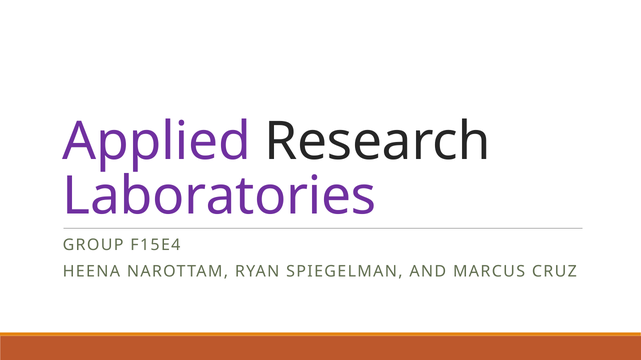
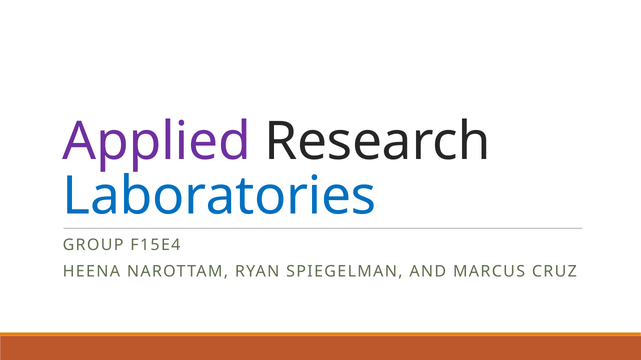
Laboratories colour: purple -> blue (220, 196)
